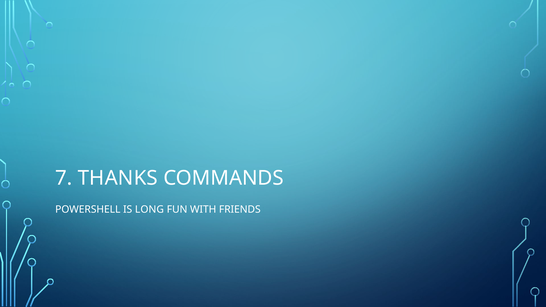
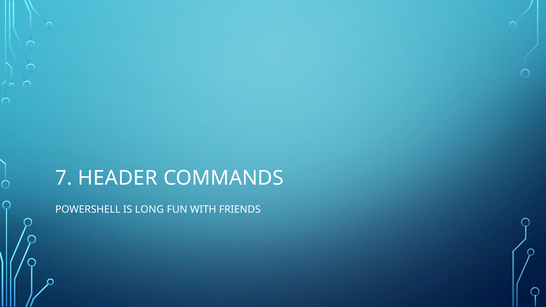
THANKS: THANKS -> HEADER (118, 178)
